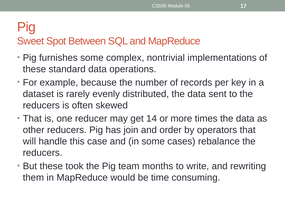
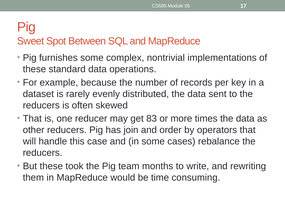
14: 14 -> 83 (152, 118)
